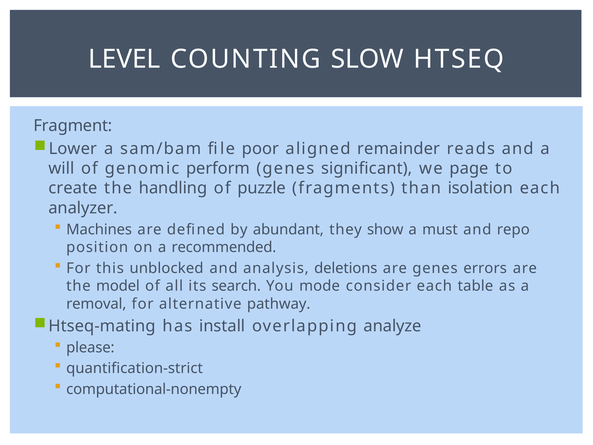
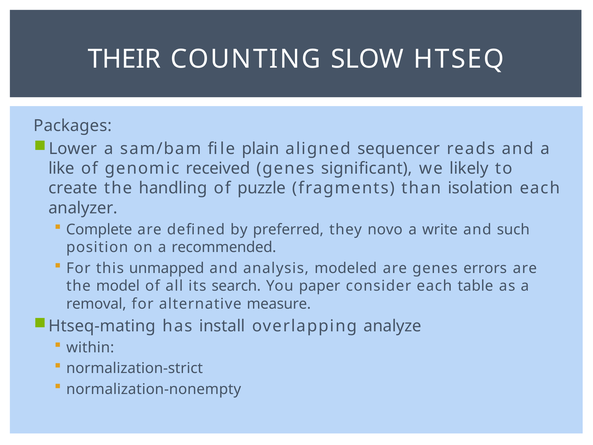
LEVEL: LEVEL -> THEIR (124, 59)
Fragment: Fragment -> Packages (73, 125)
poor: poor -> plain (260, 149)
remainder: remainder -> sequencer (399, 149)
will: will -> like (62, 168)
perform: perform -> received (218, 168)
page: page -> likely (469, 168)
Machines: Machines -> Complete (99, 230)
abundant: abundant -> preferred (288, 230)
show: show -> novo (385, 230)
must: must -> write (440, 230)
repo: repo -> such (513, 230)
unblocked: unblocked -> unmapped (167, 268)
deletions: deletions -> modeled (346, 268)
mode: mode -> paper (320, 286)
pathway: pathway -> measure (279, 304)
please: please -> within (90, 347)
quantification-strict: quantification-strict -> normalization-strict (135, 368)
computational-nonempty: computational-nonempty -> normalization-nonempty (154, 389)
